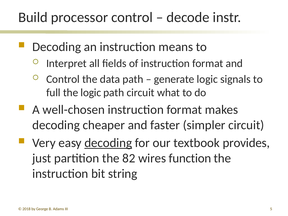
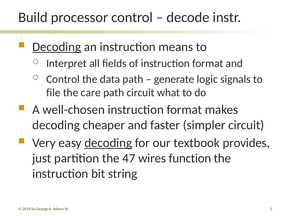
Decoding underline: none -> present (57, 47)
full: full -> file (53, 93)
the logic: logic -> care (91, 93)
82: 82 -> 47 (129, 158)
